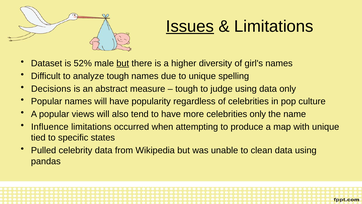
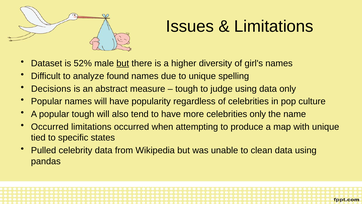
Issues underline: present -> none (190, 26)
analyze tough: tough -> found (118, 76)
popular views: views -> tough (83, 114)
Influence: Influence -> Occurred (50, 127)
